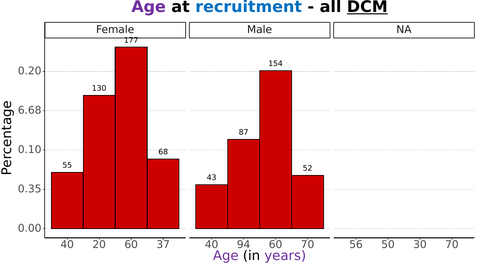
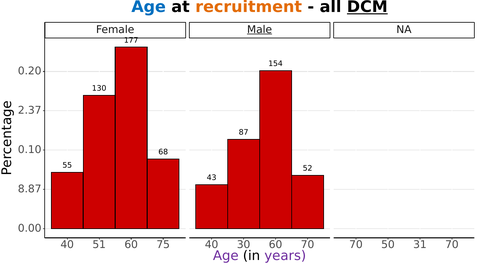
Age colour: purple -> blue (149, 7)
recruitment colour: blue -> orange (249, 7)
Male underline: none -> present (260, 30)
6.68: 6.68 -> 2.37 (30, 110)
0.35: 0.35 -> 8.87 (30, 189)
20: 20 -> 51 (99, 244)
37: 37 -> 75 (163, 244)
94: 94 -> 30 (244, 244)
70 56: 56 -> 70 (356, 244)
30: 30 -> 31 (420, 244)
